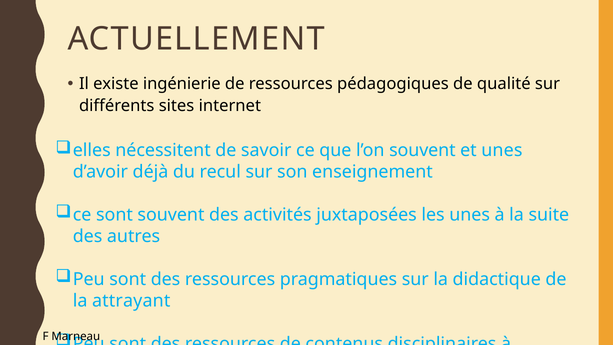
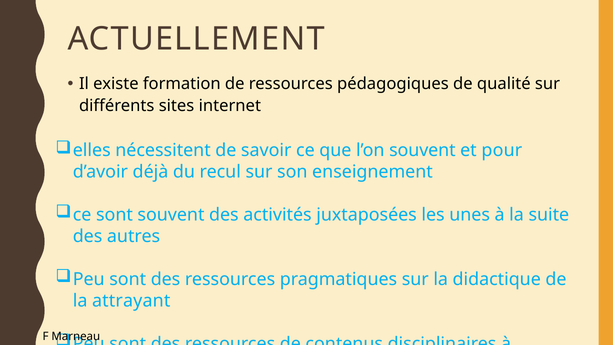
ingénierie: ingénierie -> formation (182, 84)
et unes: unes -> pour (502, 150)
